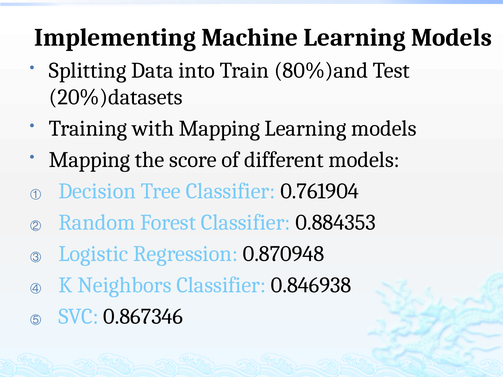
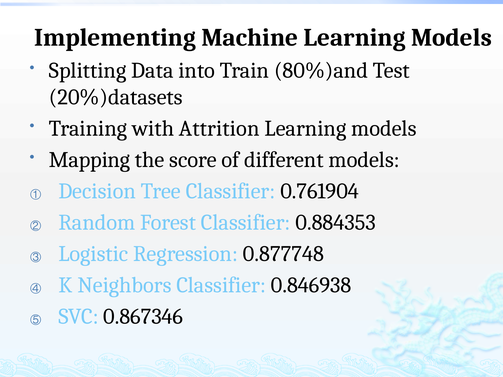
with Mapping: Mapping -> Attrition (219, 129)
0.870948: 0.870948 -> 0.877748 (283, 254)
